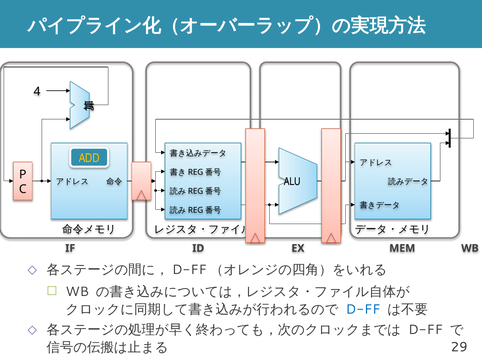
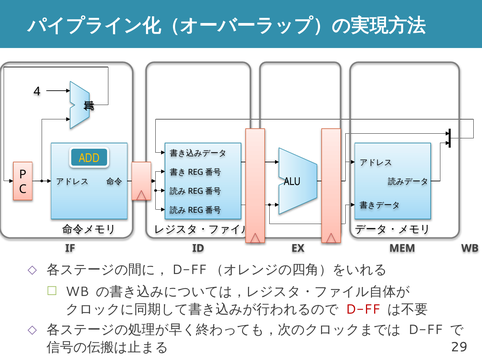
D-FF colour: blue -> red (363, 309)
